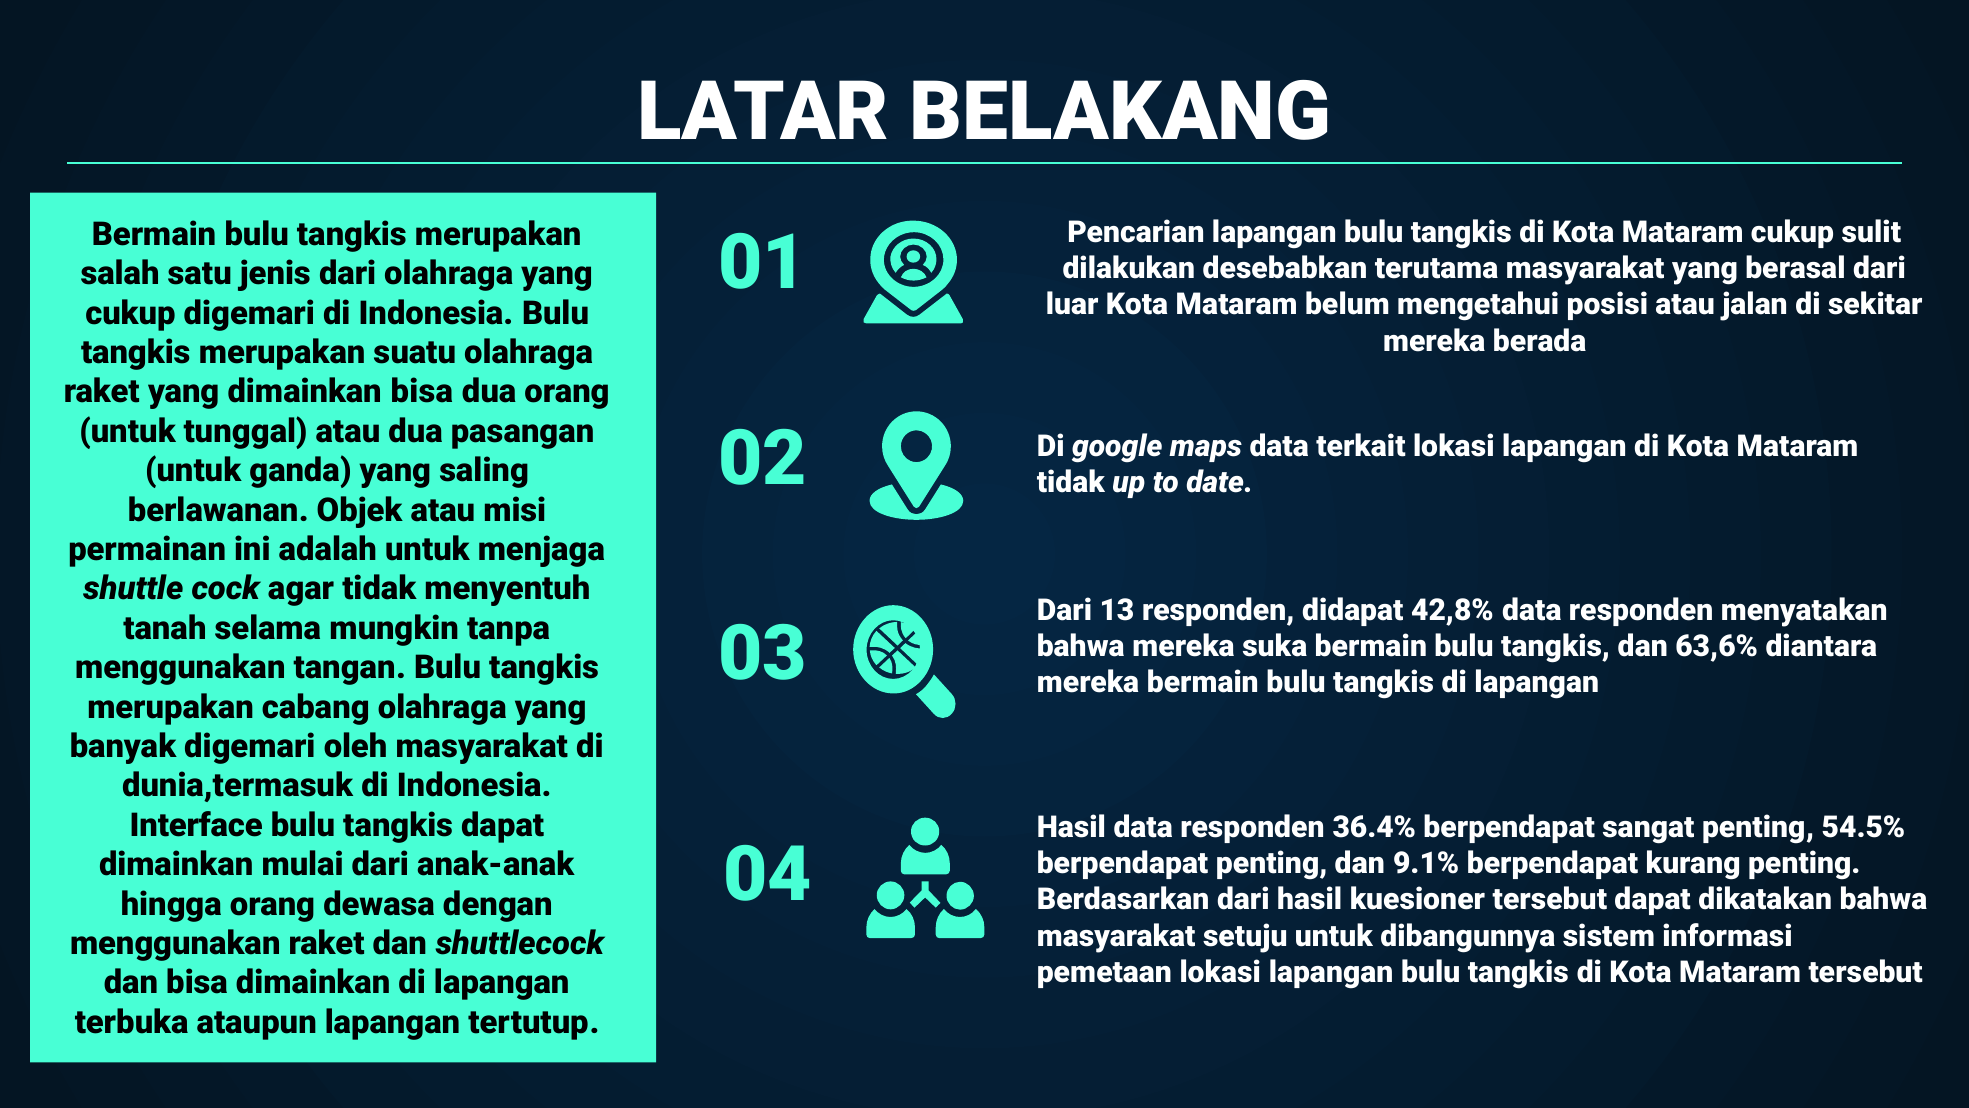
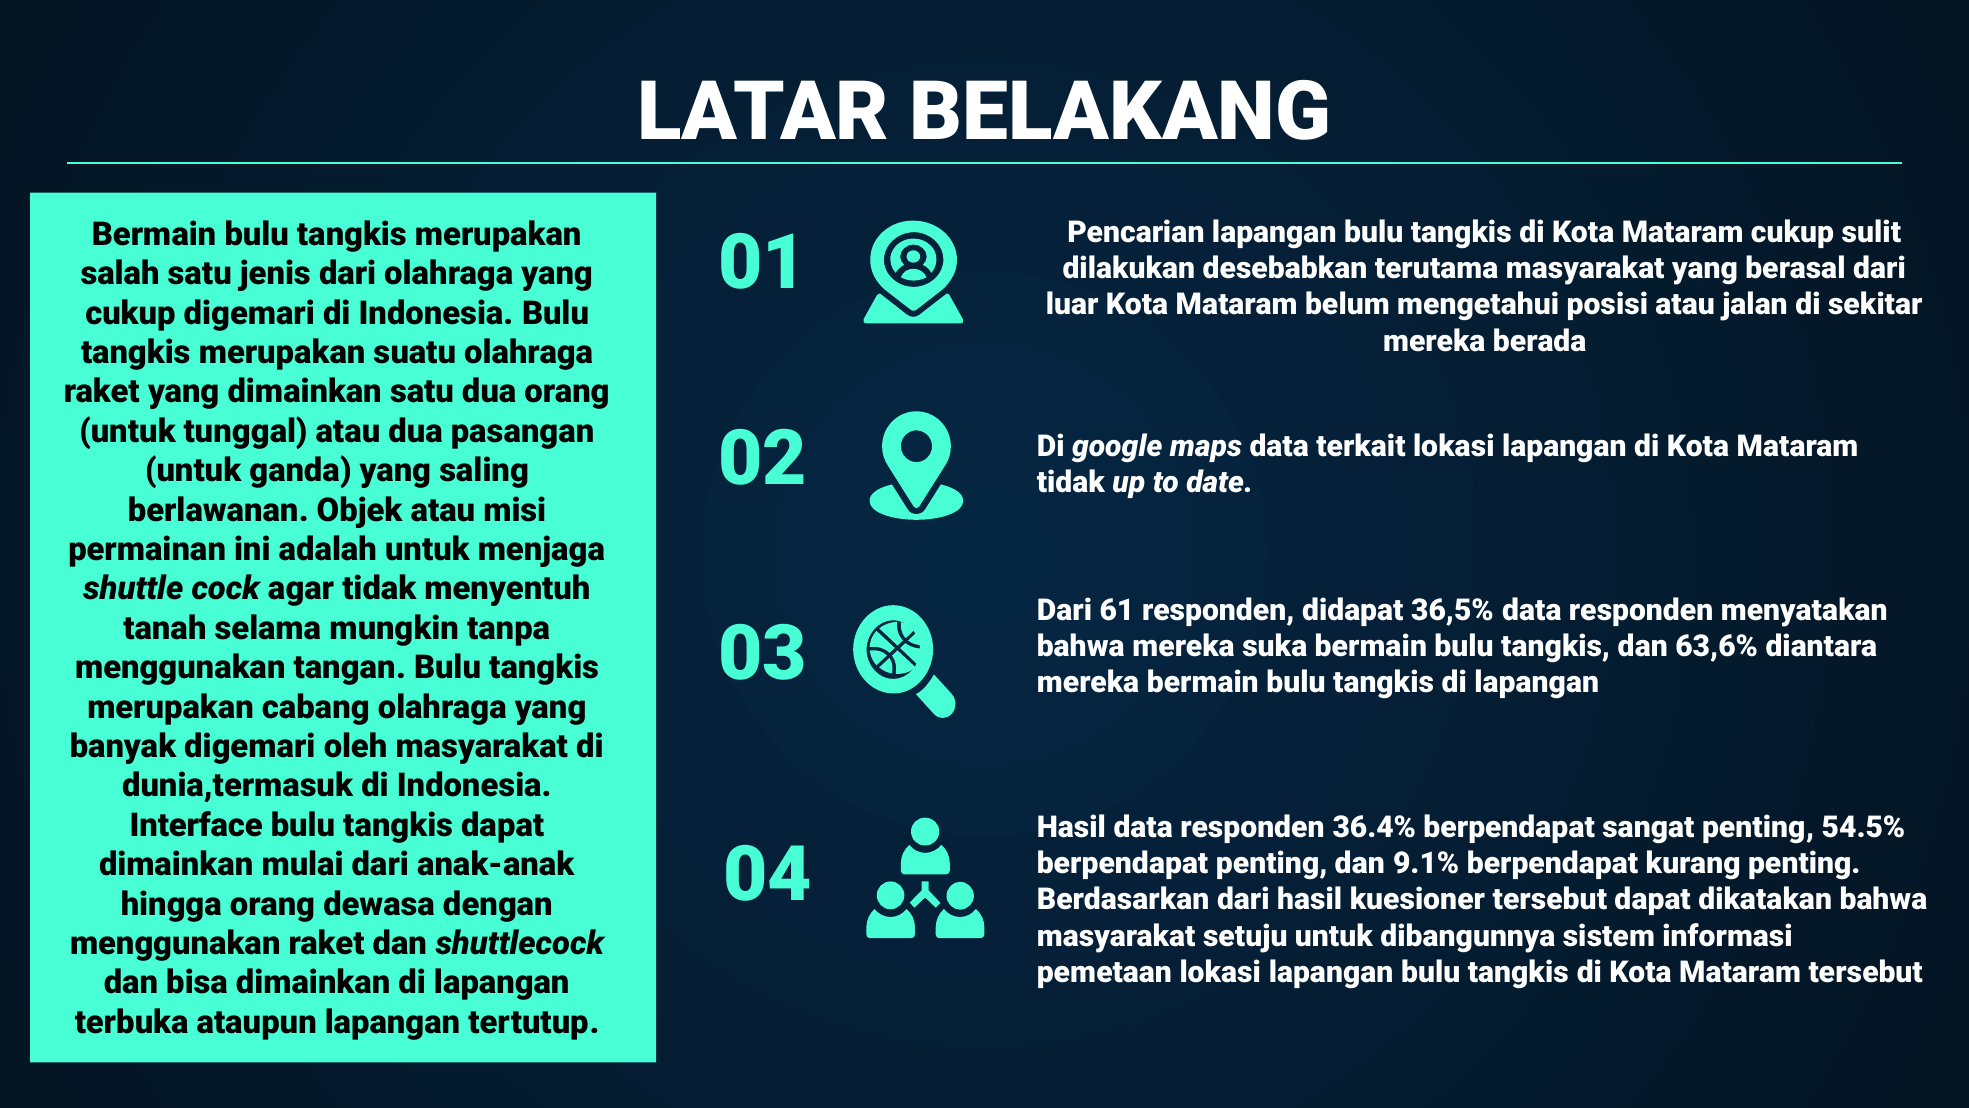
dimainkan bisa: bisa -> satu (422, 392)
13: 13 -> 61 (1117, 610)
42,8%: 42,8% -> 36,5% (1452, 610)
